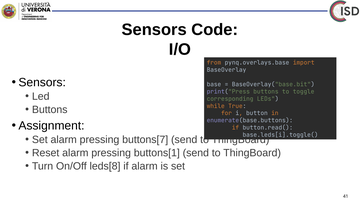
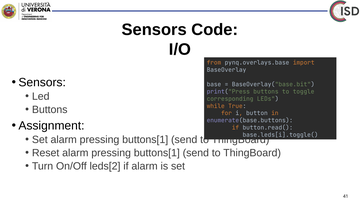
Set alarm pressing buttons[7: buttons[7 -> buttons[1 (145, 139)
leds[8: leds[8 -> leds[2 (105, 166)
